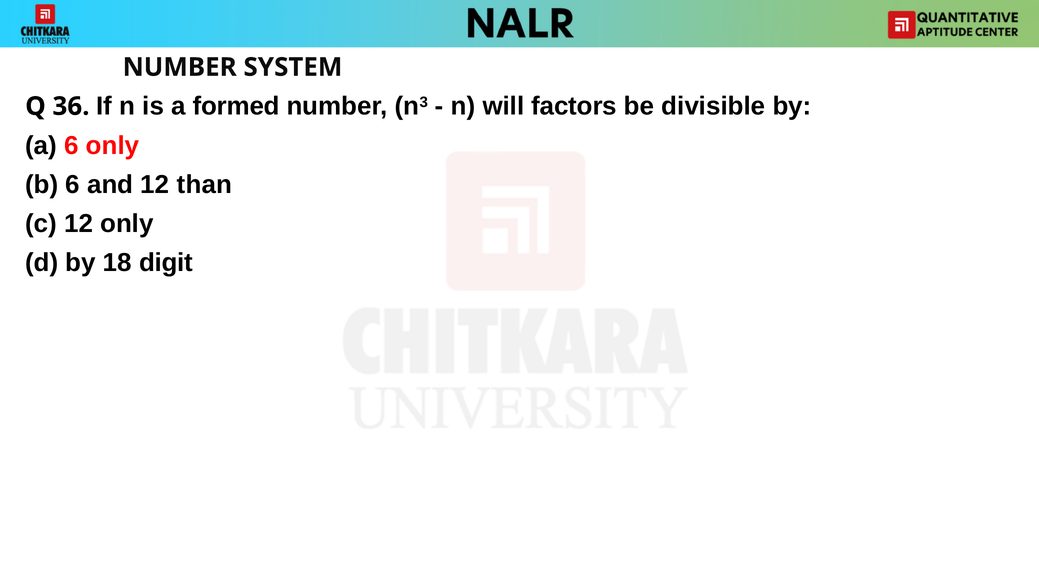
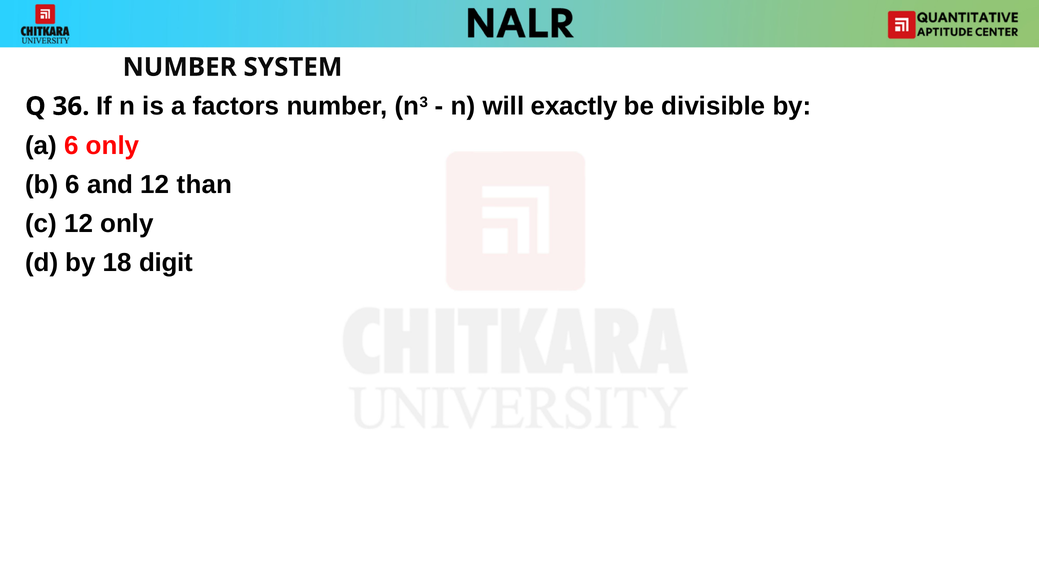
formed: formed -> factors (236, 106)
factors: factors -> exactly (574, 106)
